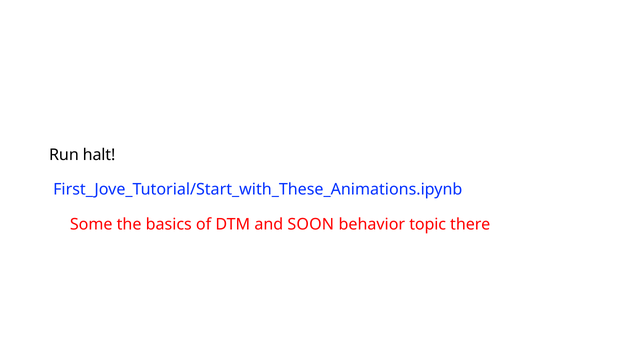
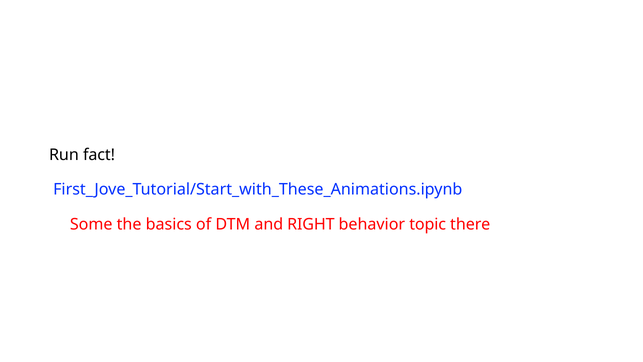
halt: halt -> fact (99, 155)
SOON: SOON -> RIGHT (311, 224)
